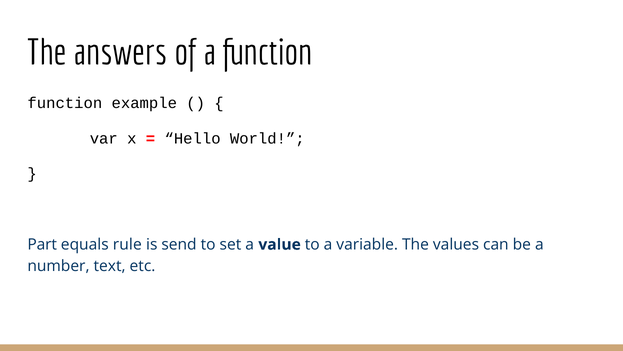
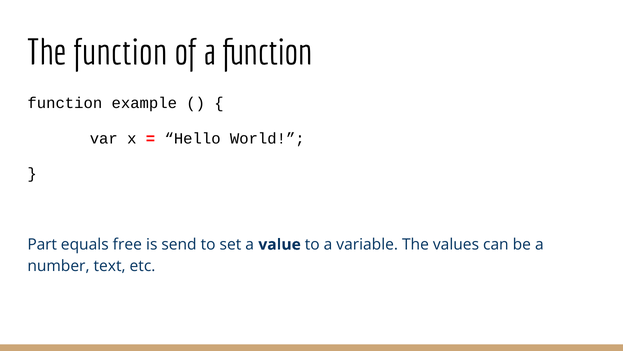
The answers: answers -> function (120, 53)
rule: rule -> free (127, 244)
